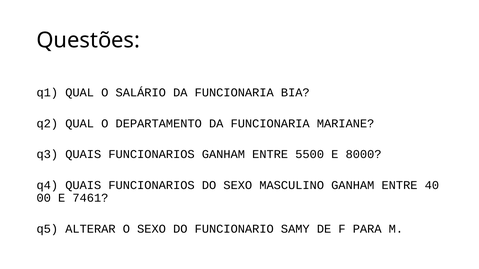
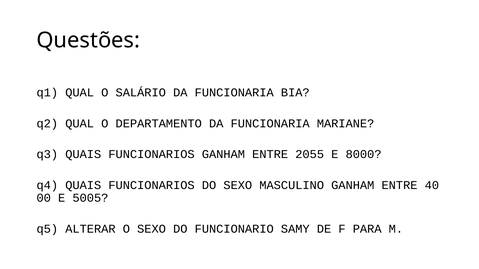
5500: 5500 -> 2055 (310, 155)
7461: 7461 -> 5005 (90, 198)
